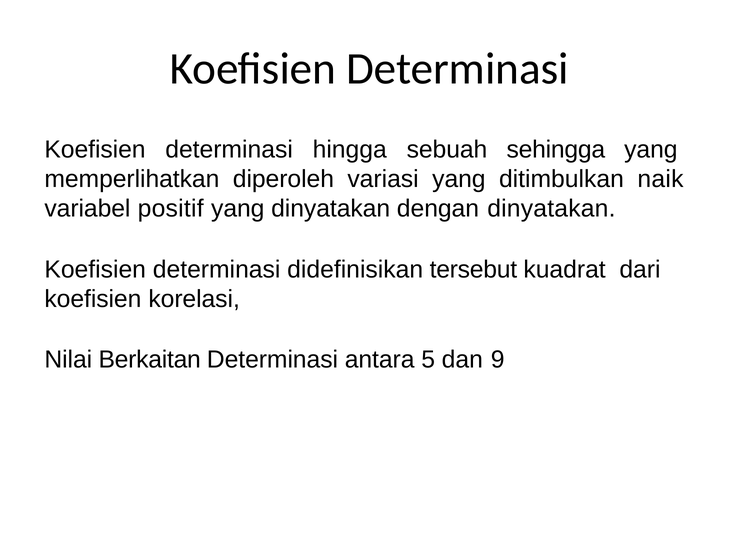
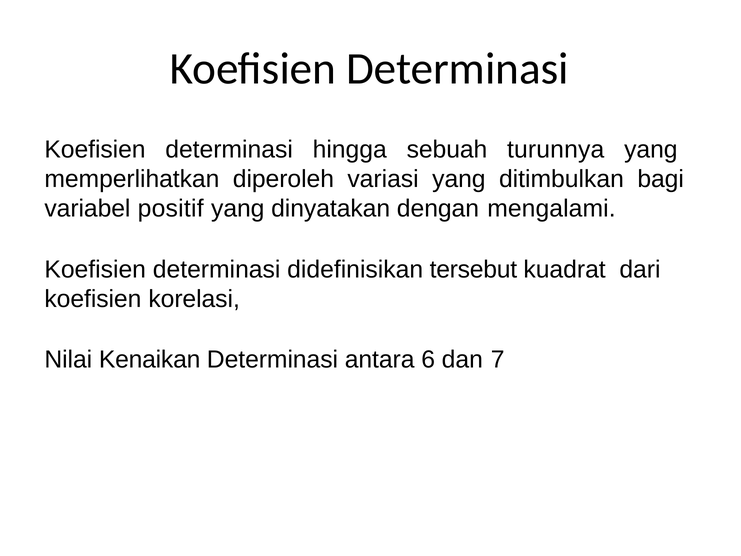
sehingga: sehingga -> turunnya (556, 149)
naik: naik -> bagi (661, 179)
dengan dinyatakan: dinyatakan -> mengalami (551, 209)
Berkaitan: Berkaitan -> Kenaikan (150, 359)
5: 5 -> 6 (428, 359)
9: 9 -> 7 (498, 359)
